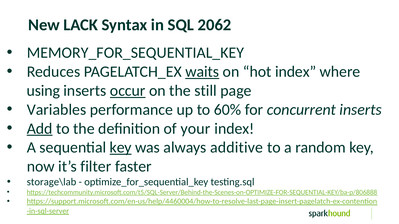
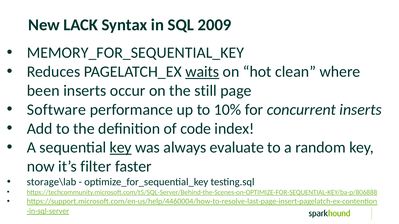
2062: 2062 -> 2009 (215, 25)
hot index: index -> clean (296, 72)
using: using -> been (43, 91)
occur underline: present -> none (128, 91)
Variables: Variables -> Software (56, 110)
60%: 60% -> 10% (228, 110)
Add underline: present -> none (40, 129)
your: your -> code (196, 129)
additive: additive -> evaluate (237, 148)
